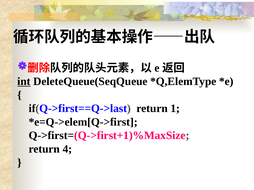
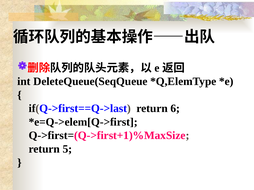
int underline: present -> none (24, 82)
1: 1 -> 6 (175, 109)
4: 4 -> 5 (67, 149)
